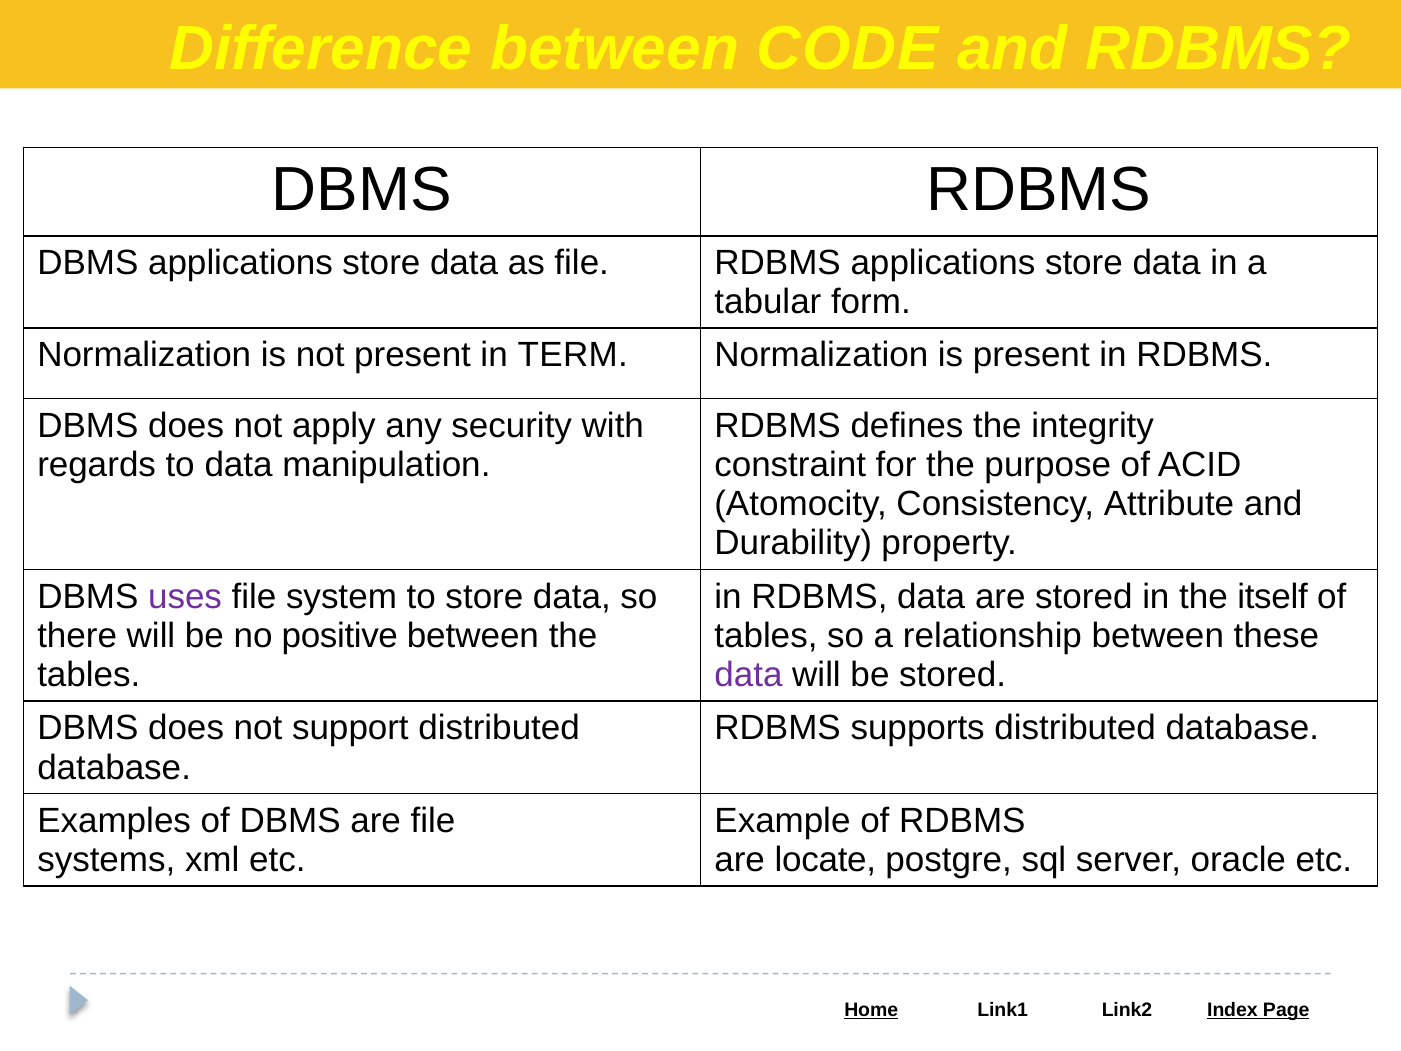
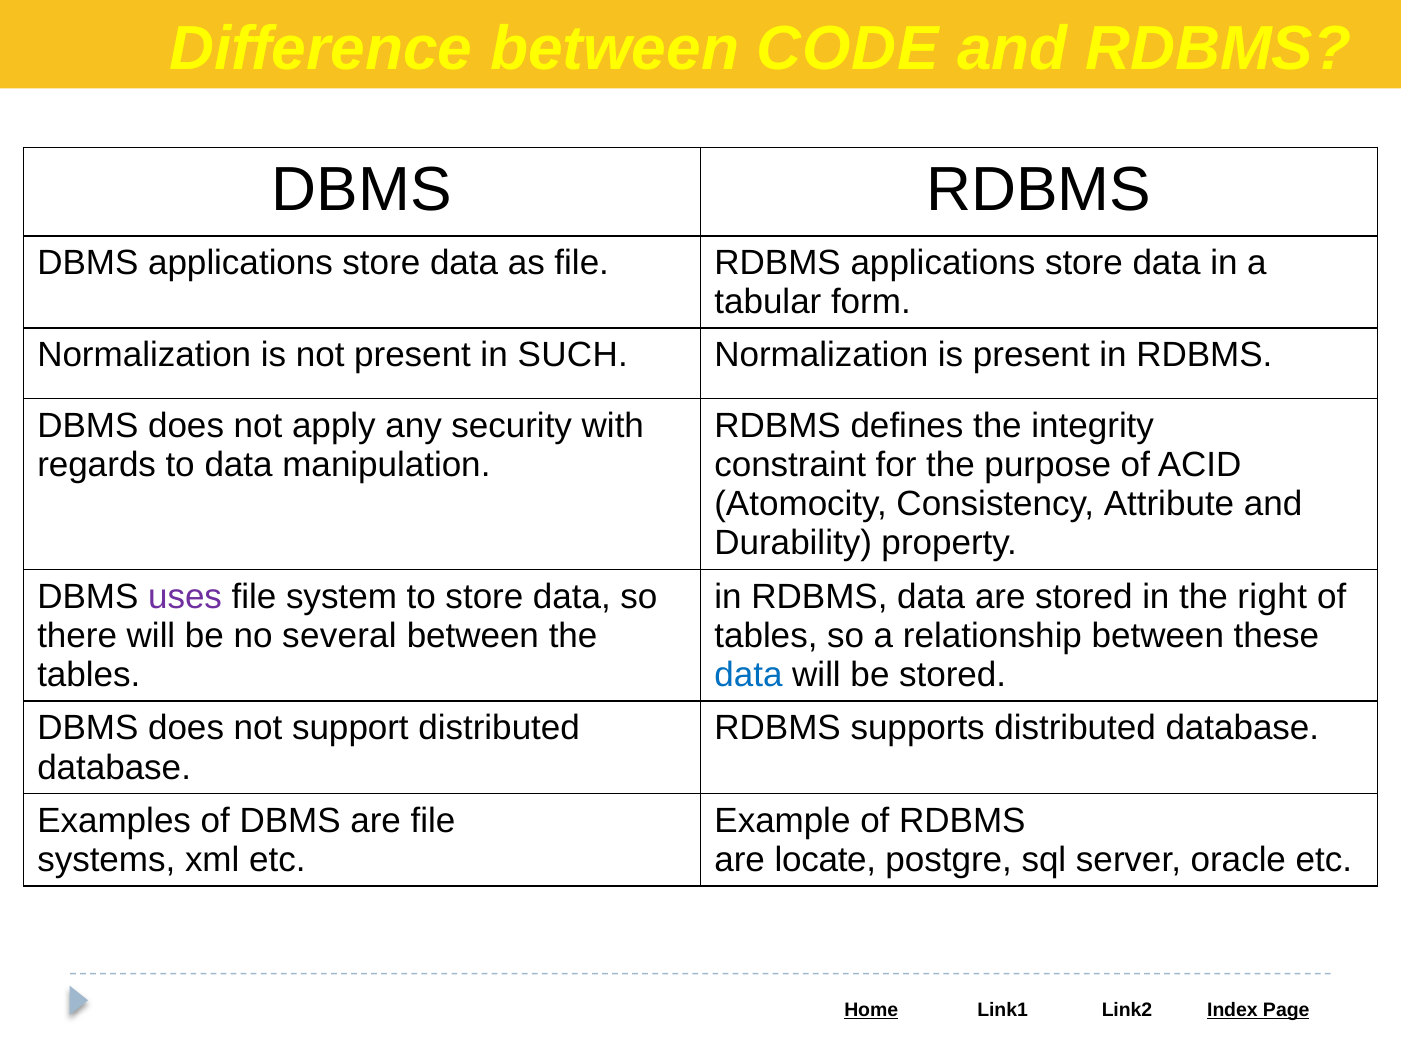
TERM: TERM -> SUCH (573, 355)
itself: itself -> right (1272, 596)
positive: positive -> several (340, 636)
data colour: purple -> blue (748, 675)
